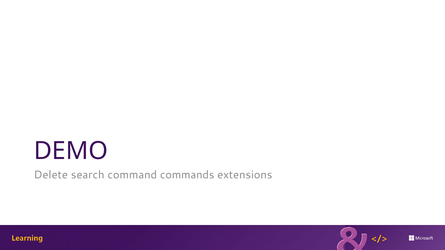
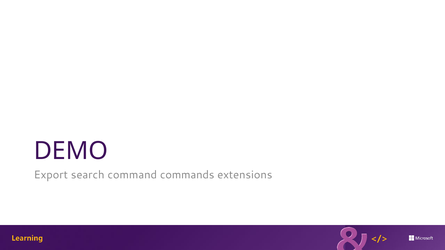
Delete: Delete -> Export (51, 175)
